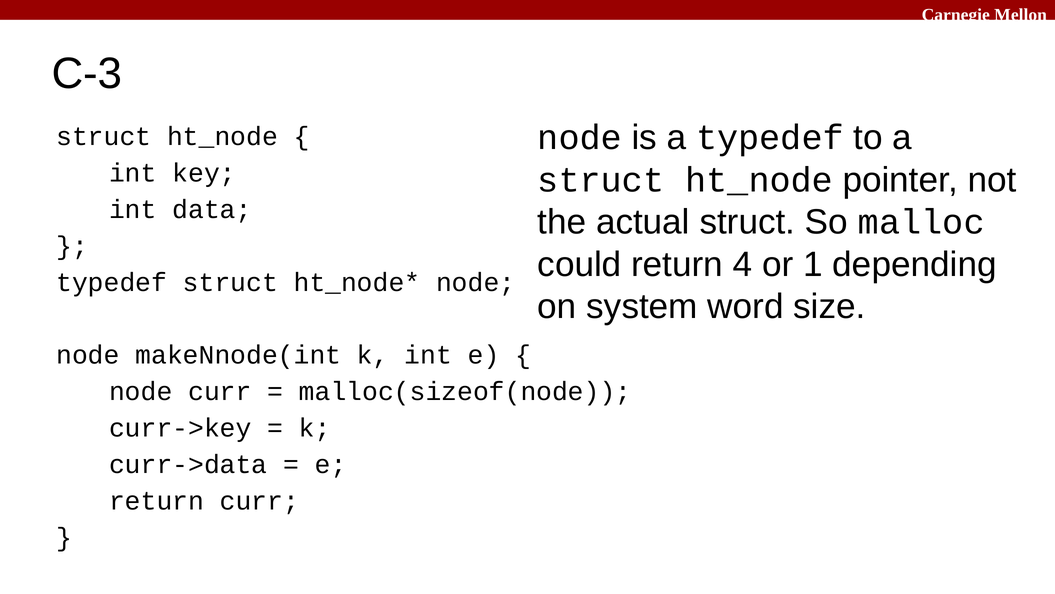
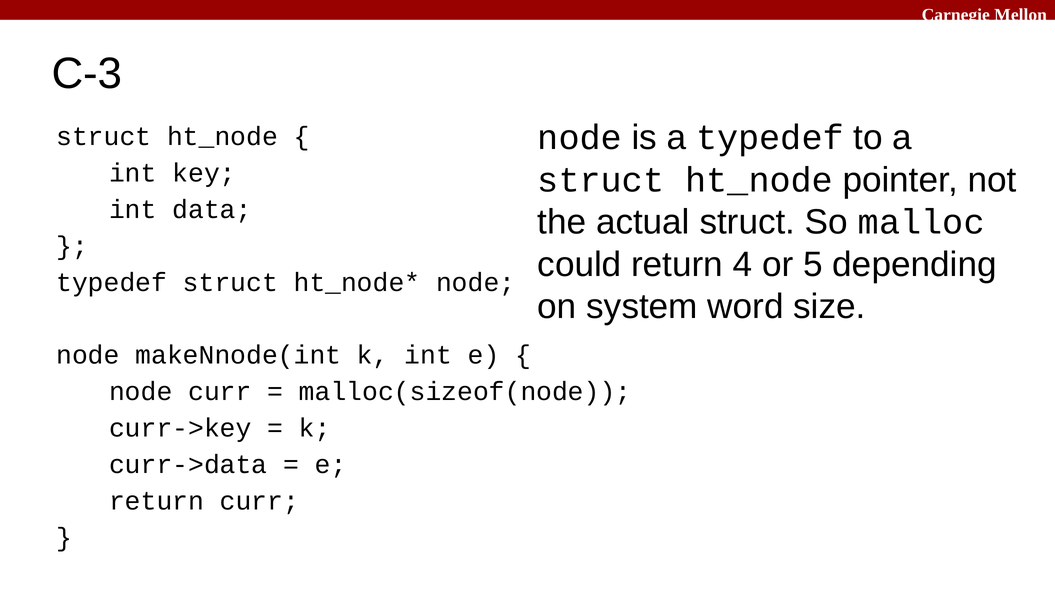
1: 1 -> 5 (813, 264)
